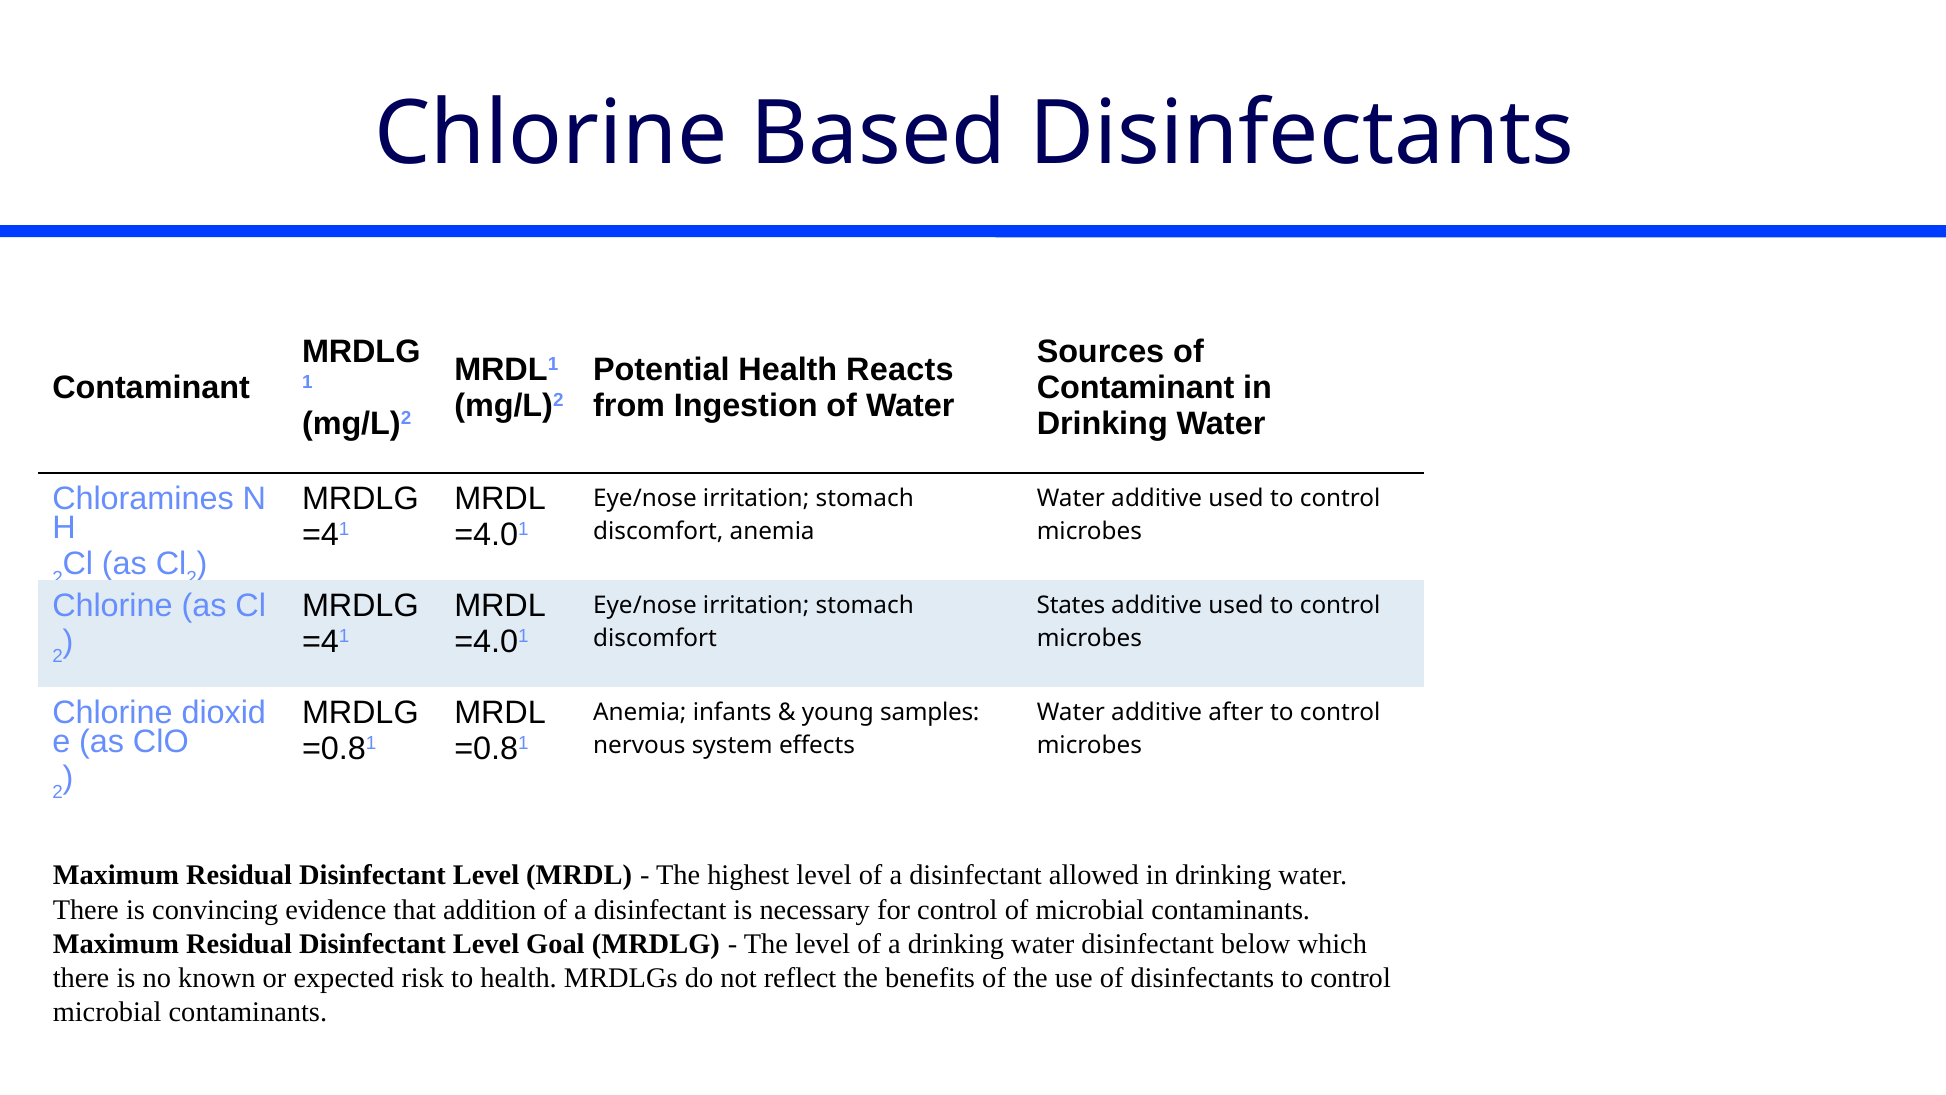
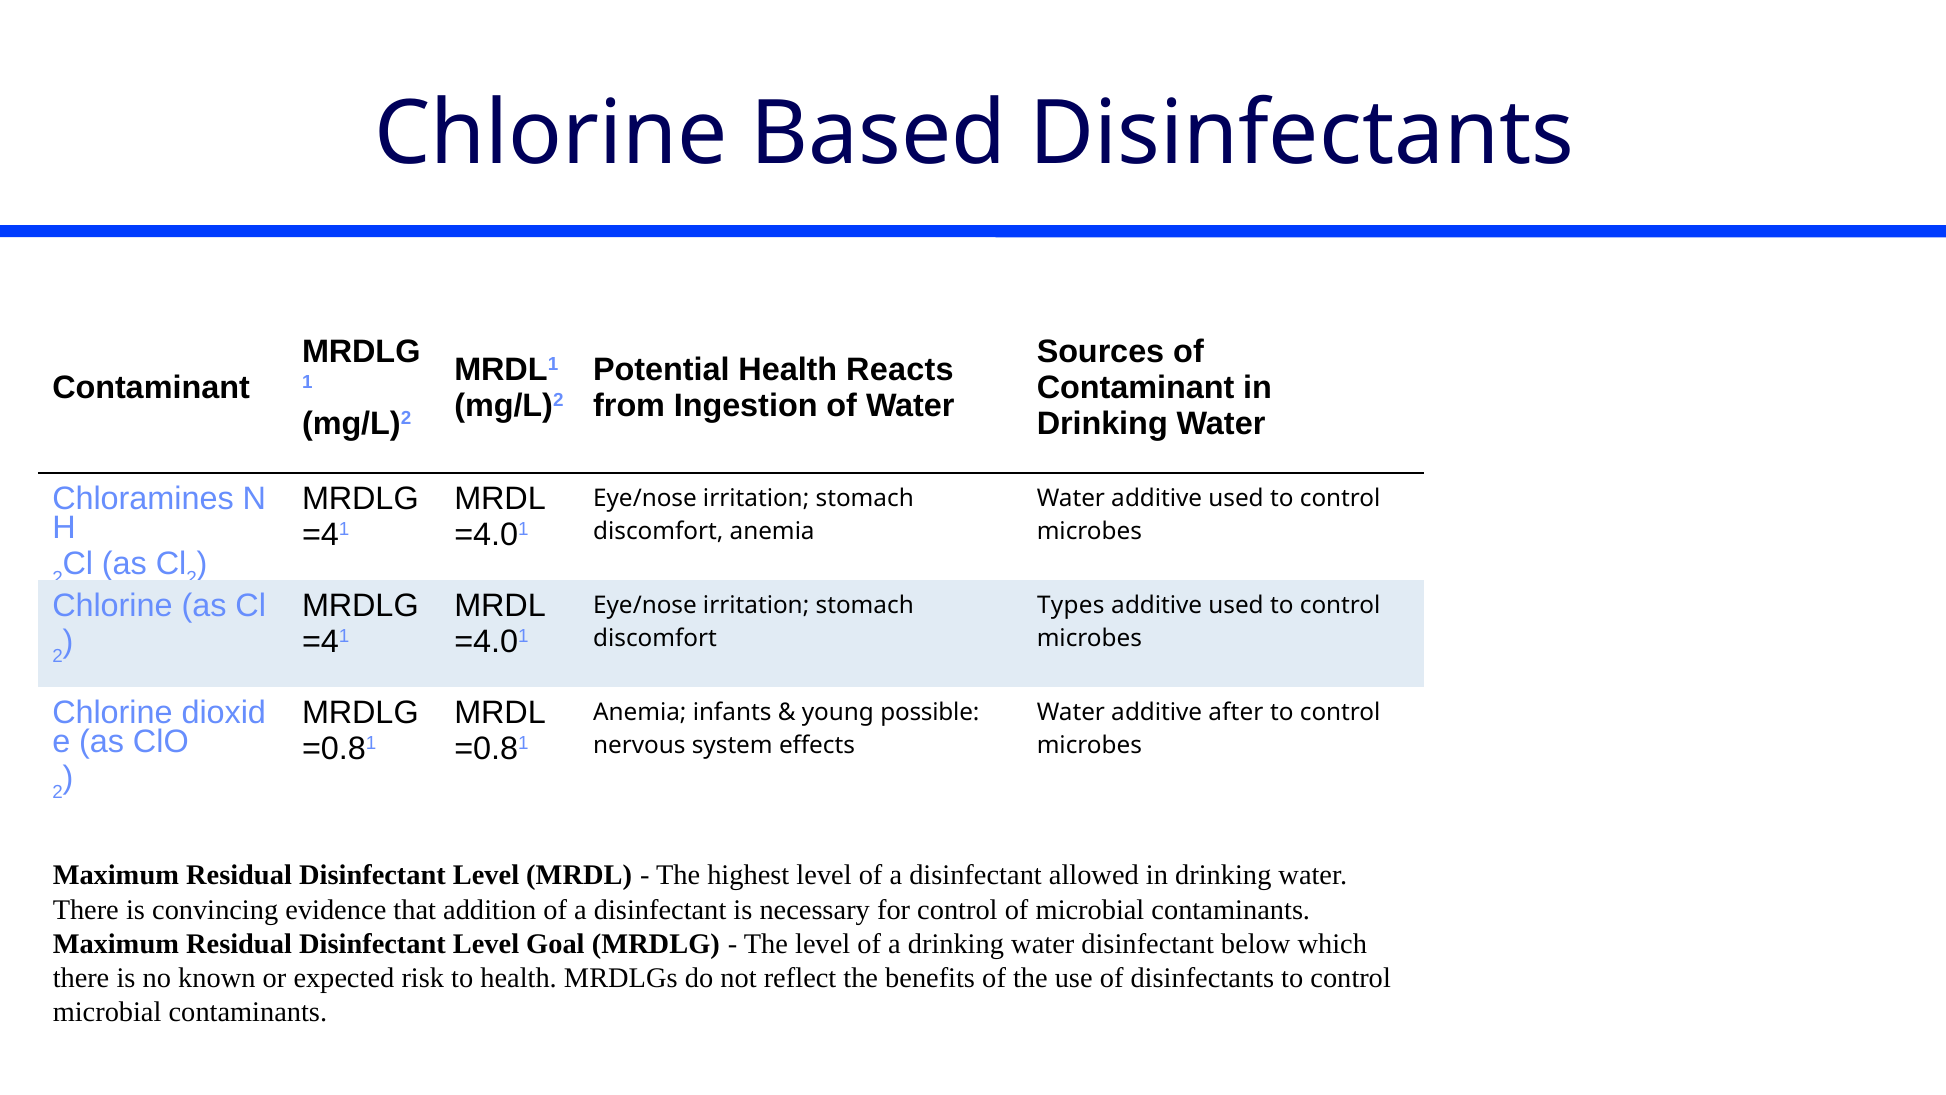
States: States -> Types (1071, 605)
samples: samples -> possible (930, 712)
